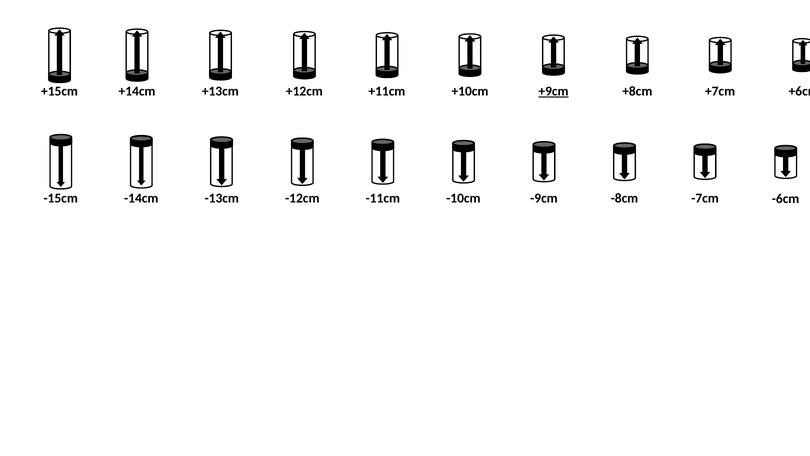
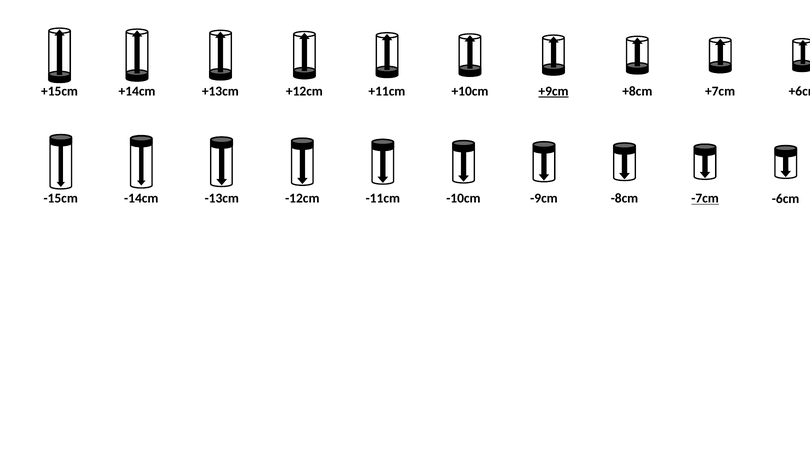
-7cm underline: none -> present (705, 198)
